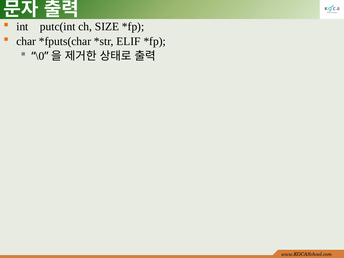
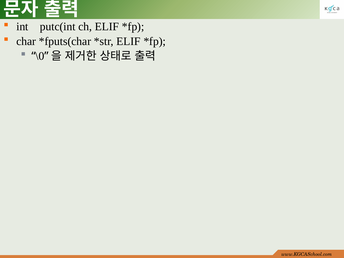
ch SIZE: SIZE -> ELIF (107, 27)
